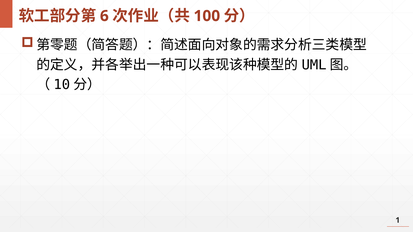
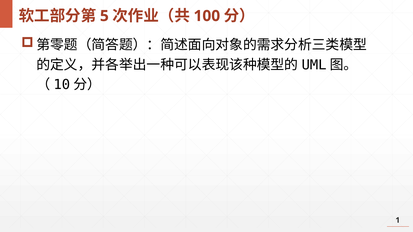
6: 6 -> 5 (104, 16)
